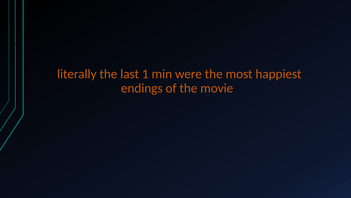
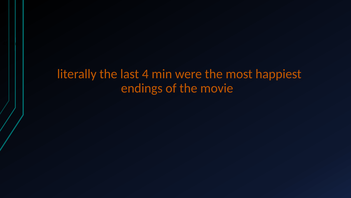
1: 1 -> 4 (145, 74)
